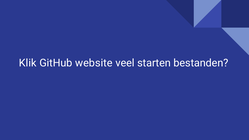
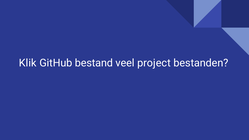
website: website -> bestand (94, 63)
starten: starten -> project (154, 63)
